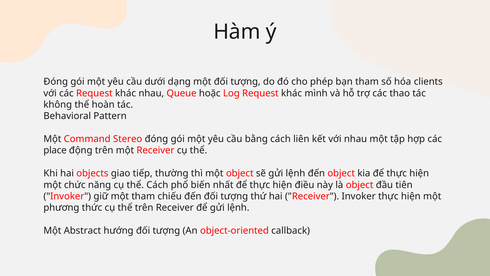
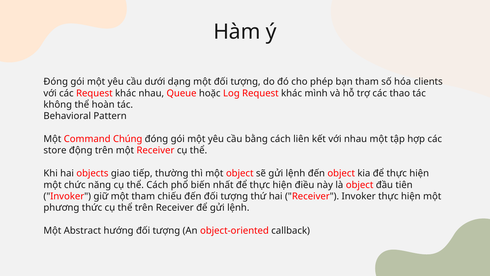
Stereo: Stereo -> Chúng (128, 139)
place: place -> store (55, 150)
